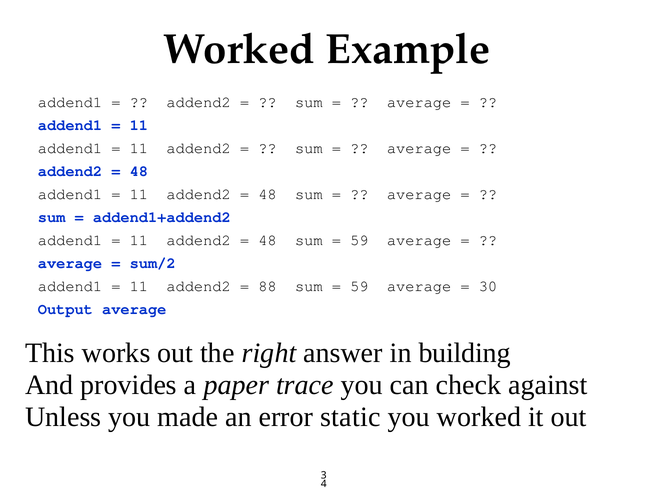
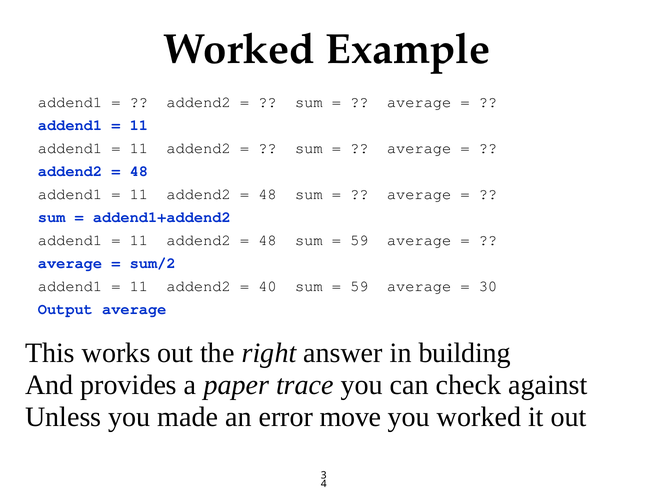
88: 88 -> 40 (267, 286)
static: static -> move (351, 417)
